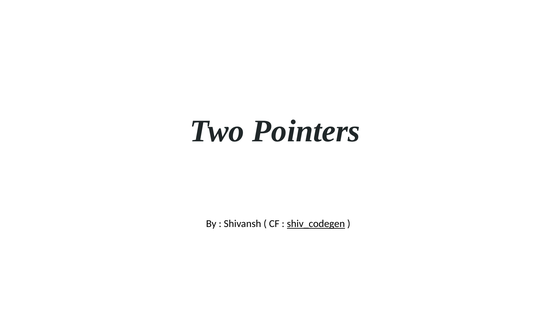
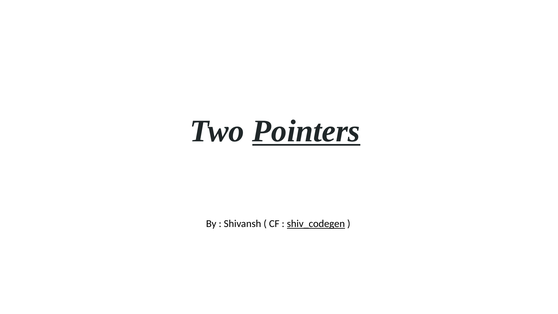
Pointers underline: none -> present (306, 131)
